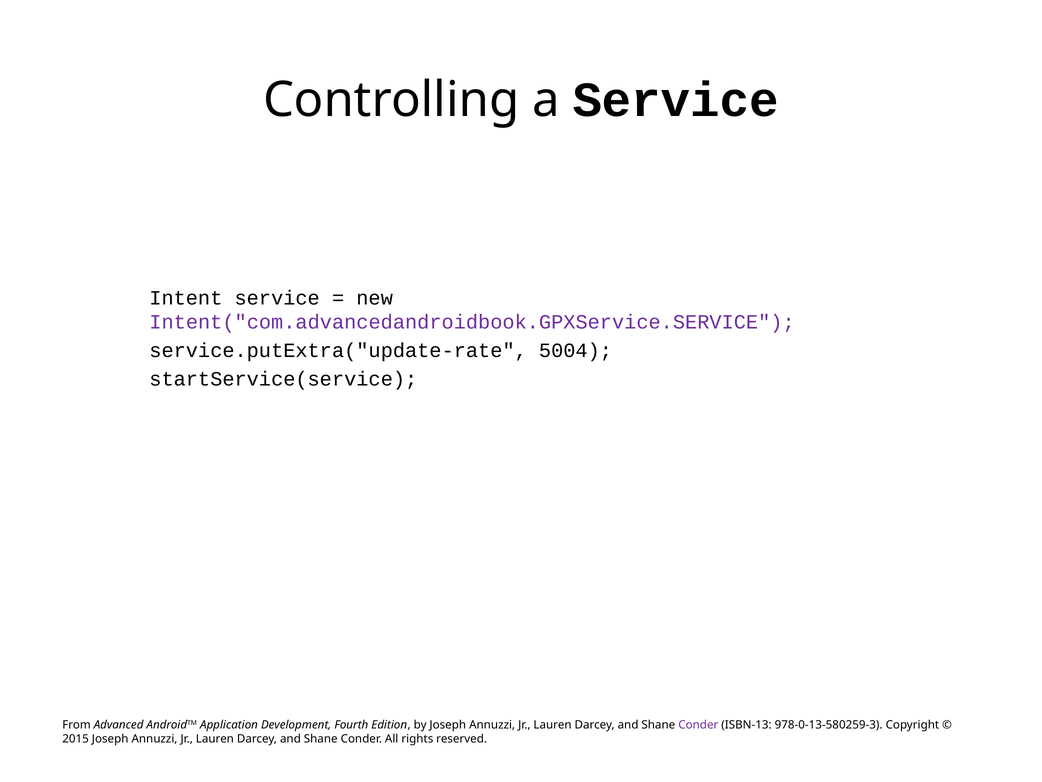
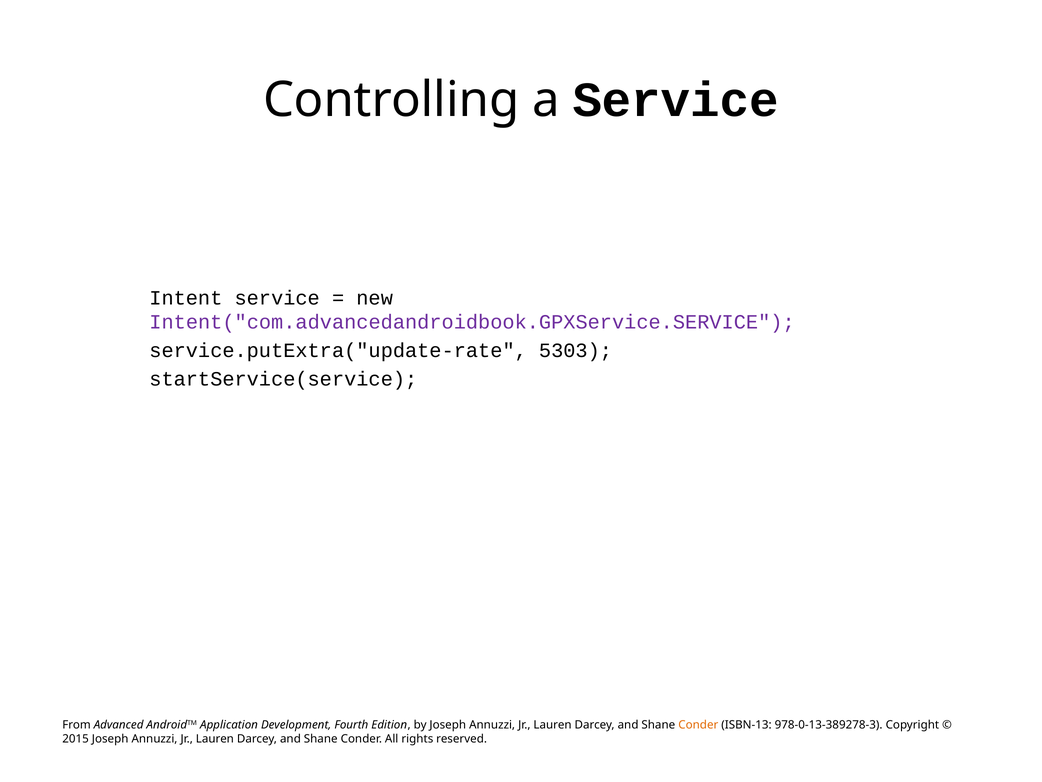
5004: 5004 -> 5303 (575, 351)
Conder colour: purple -> orange (698, 725)
978-0-13-580259-3: 978-0-13-580259-3 -> 978-0-13-389278-3 (829, 725)
